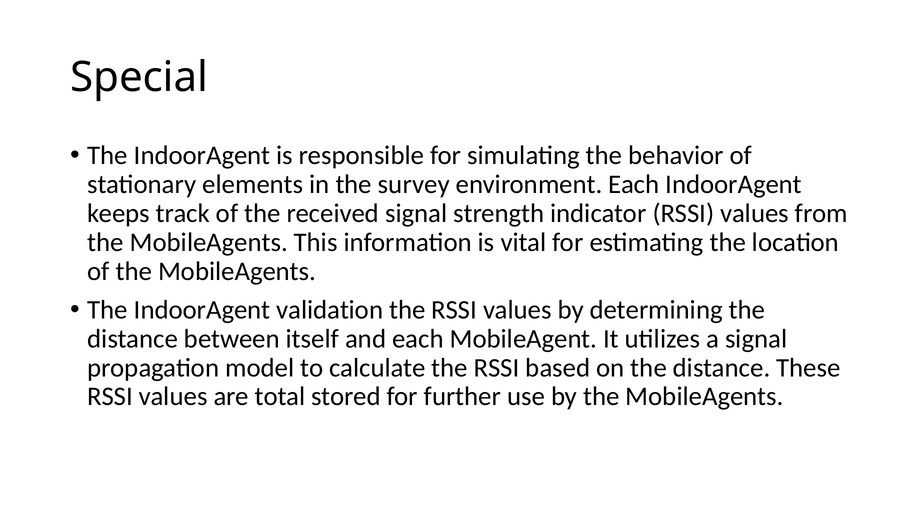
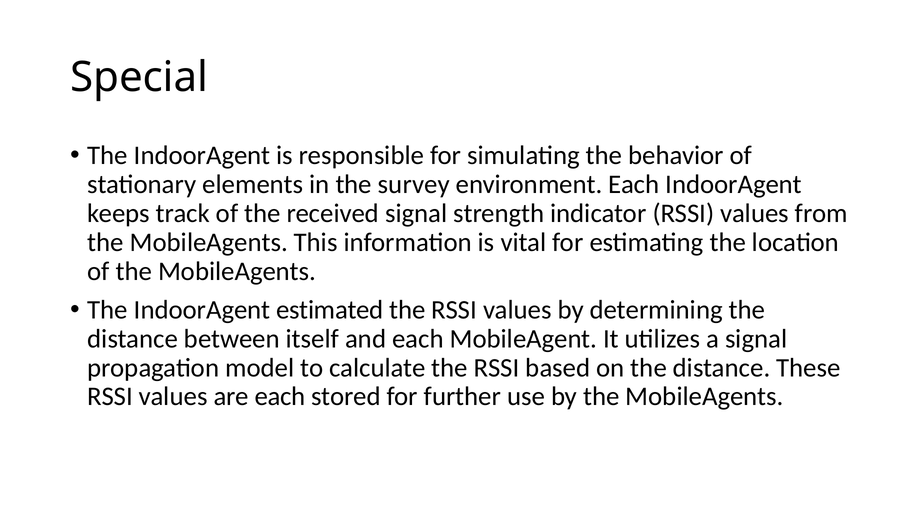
validation: validation -> estimated (330, 310)
are total: total -> each (280, 397)
